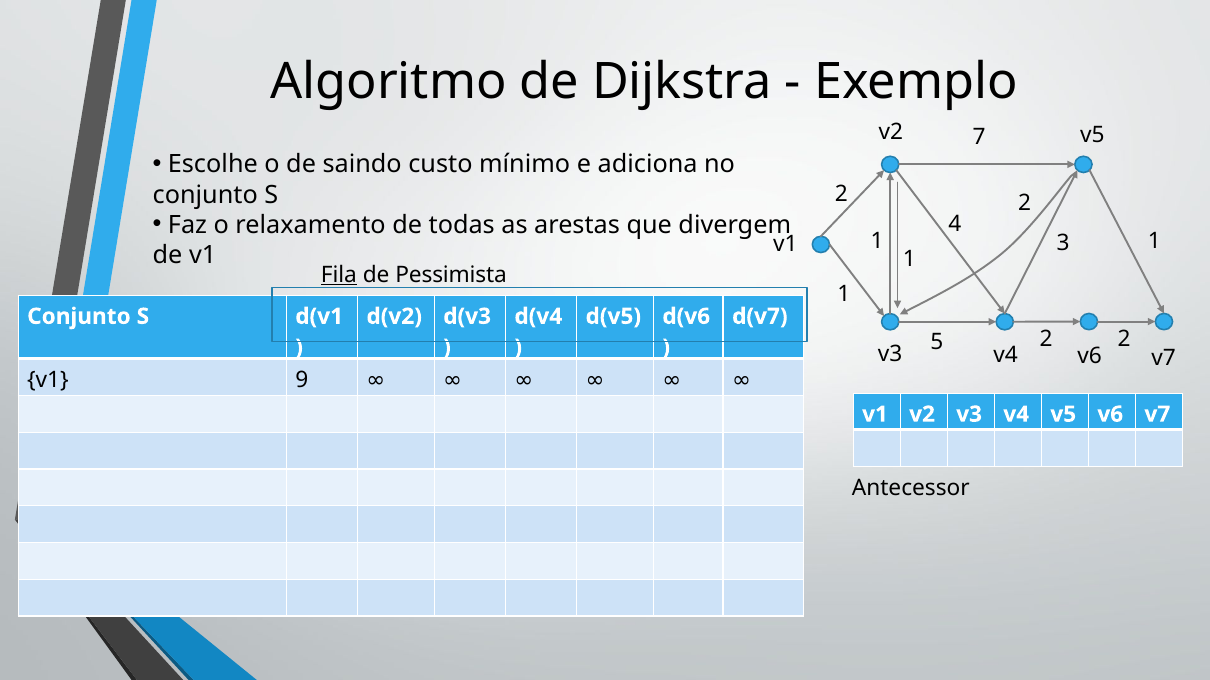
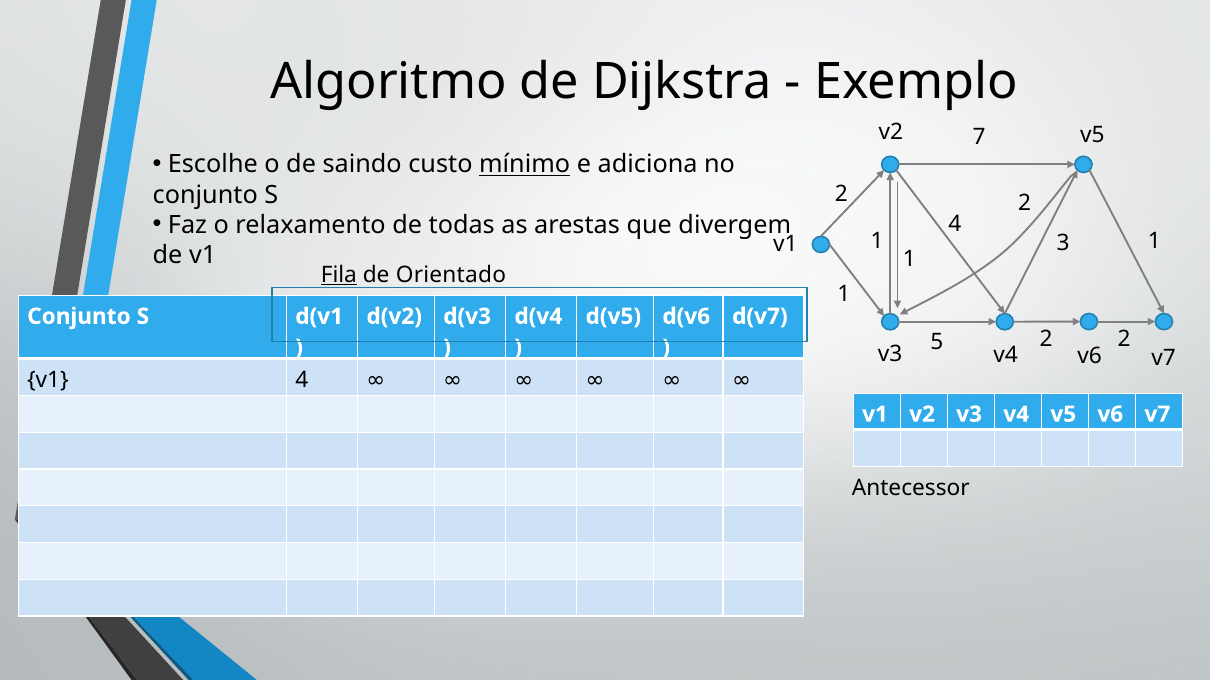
mínimo underline: none -> present (525, 165)
Pessimista: Pessimista -> Orientado (451, 275)
v1 9: 9 -> 4 (302, 380)
